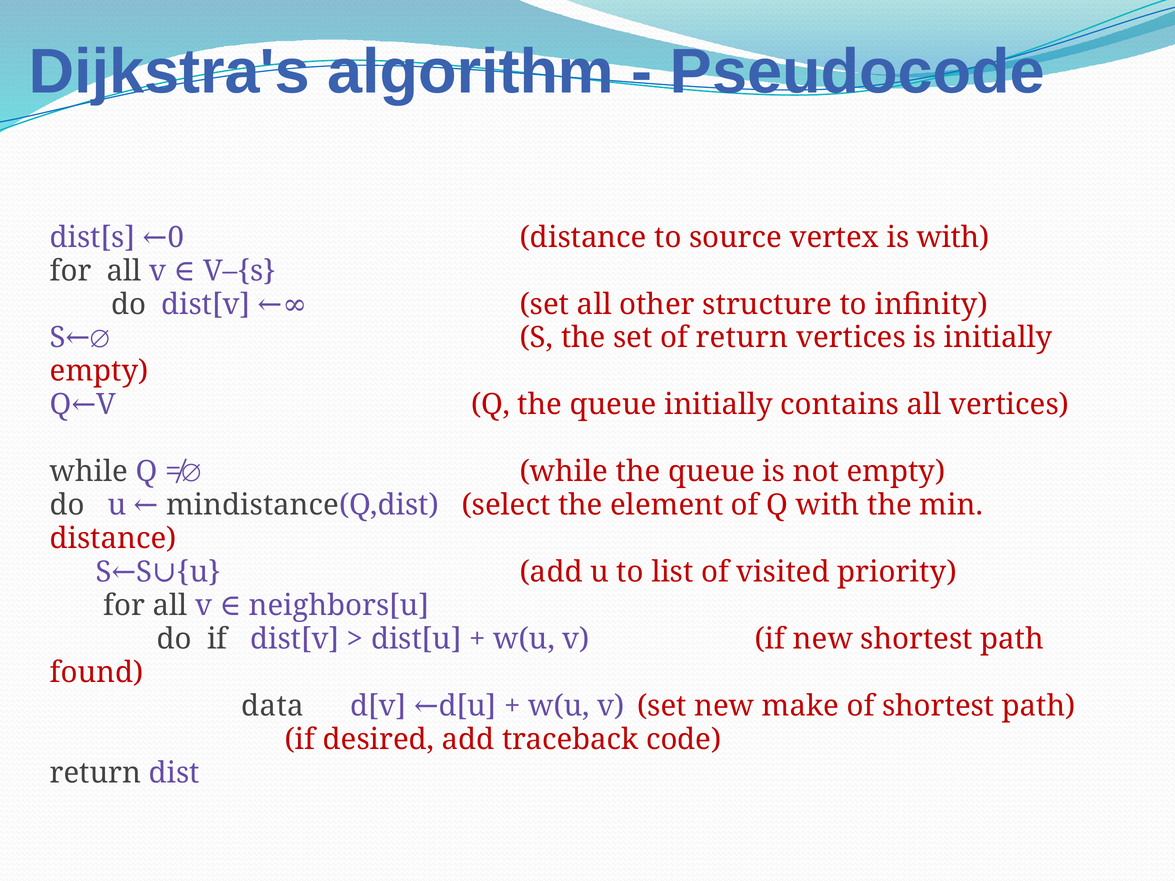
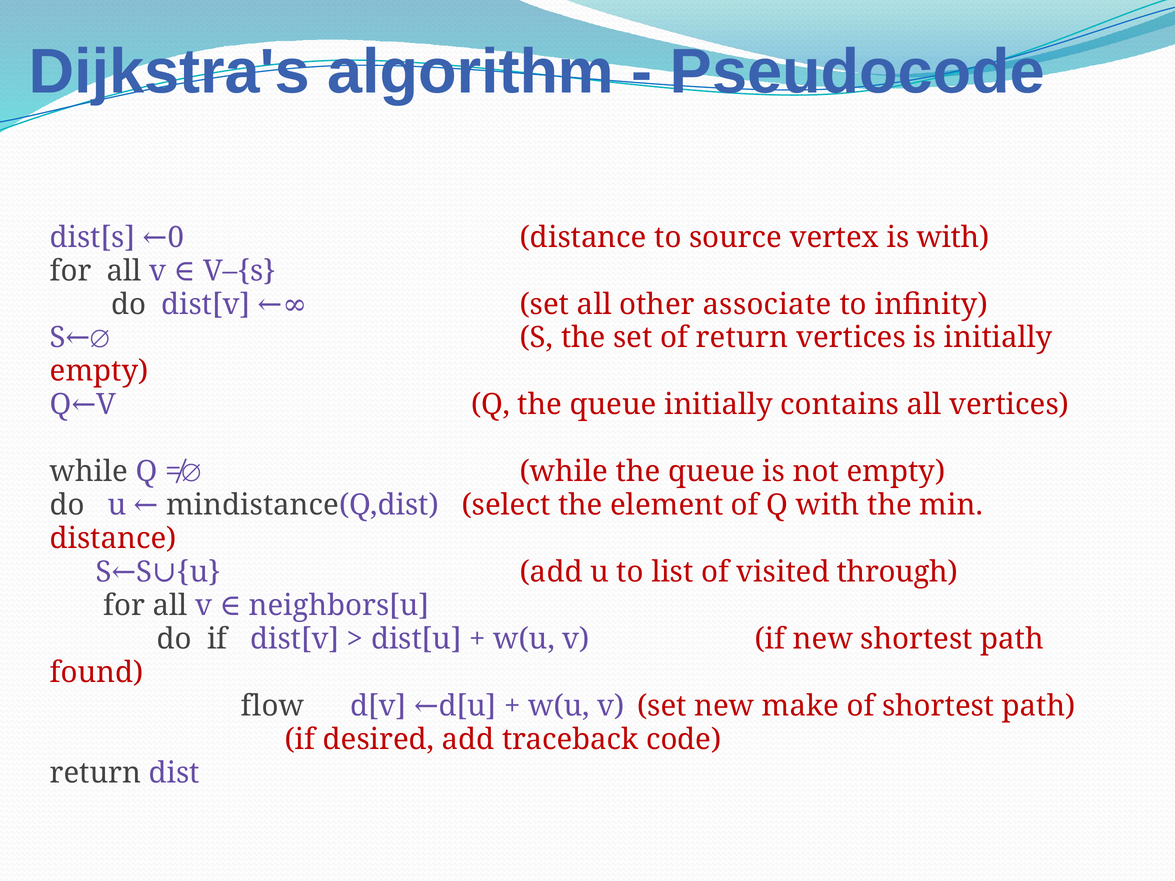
structure: structure -> associate (767, 304)
priority: priority -> through (897, 572)
data: data -> flow (273, 706)
